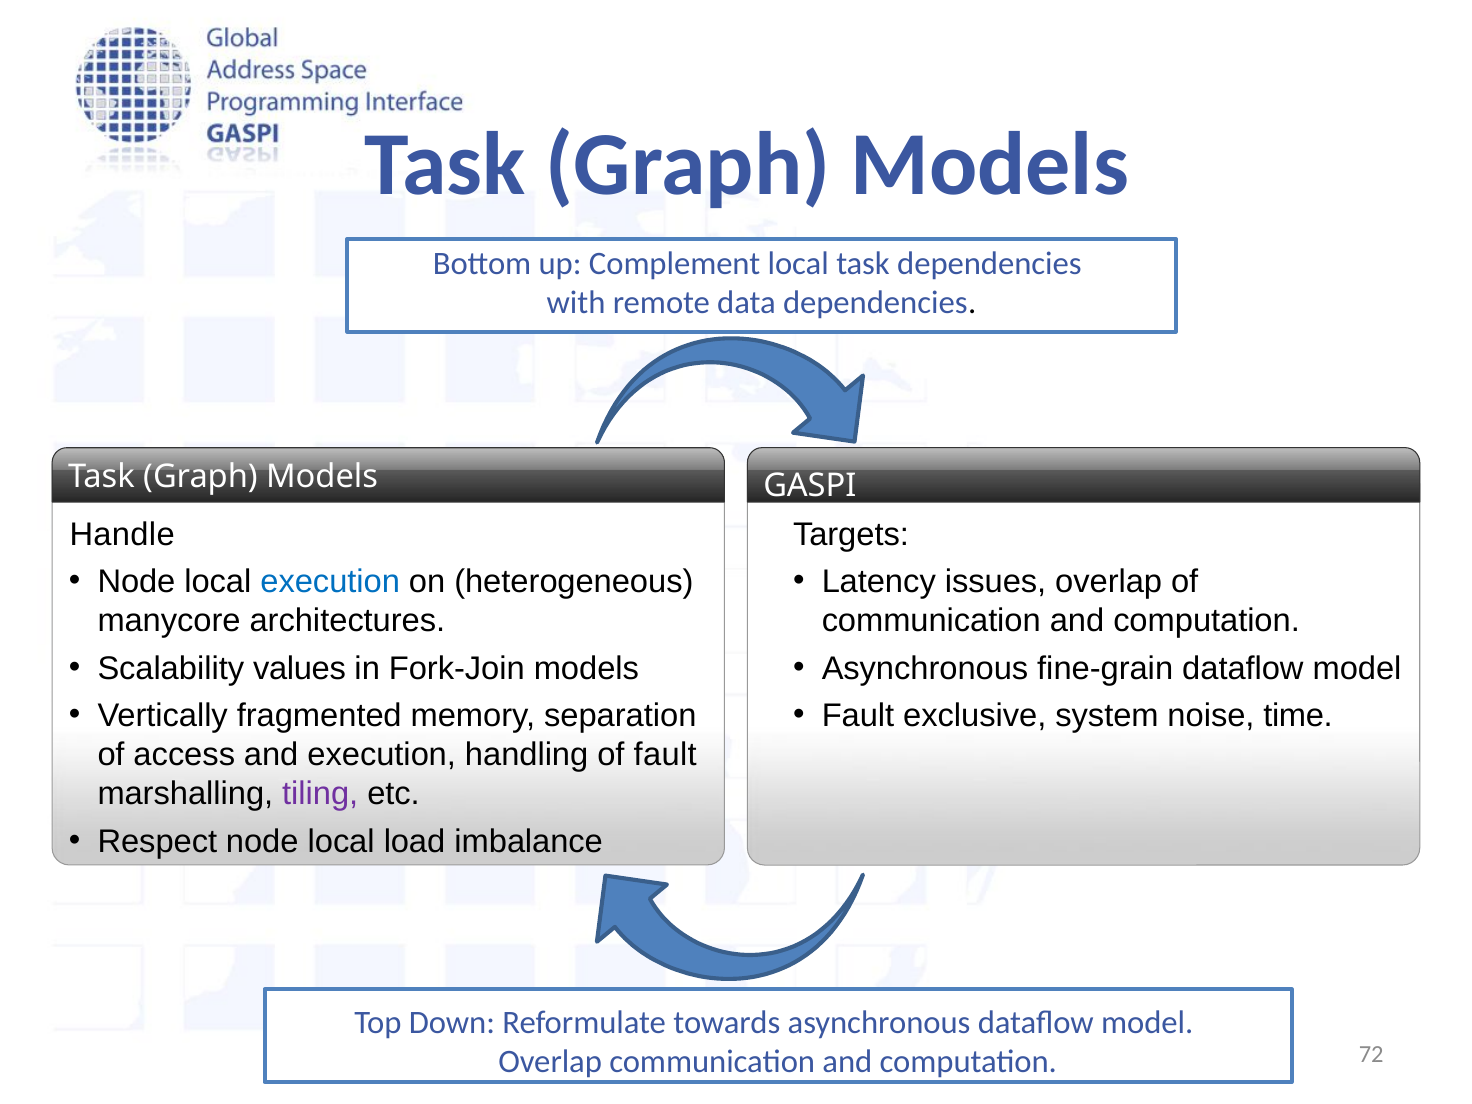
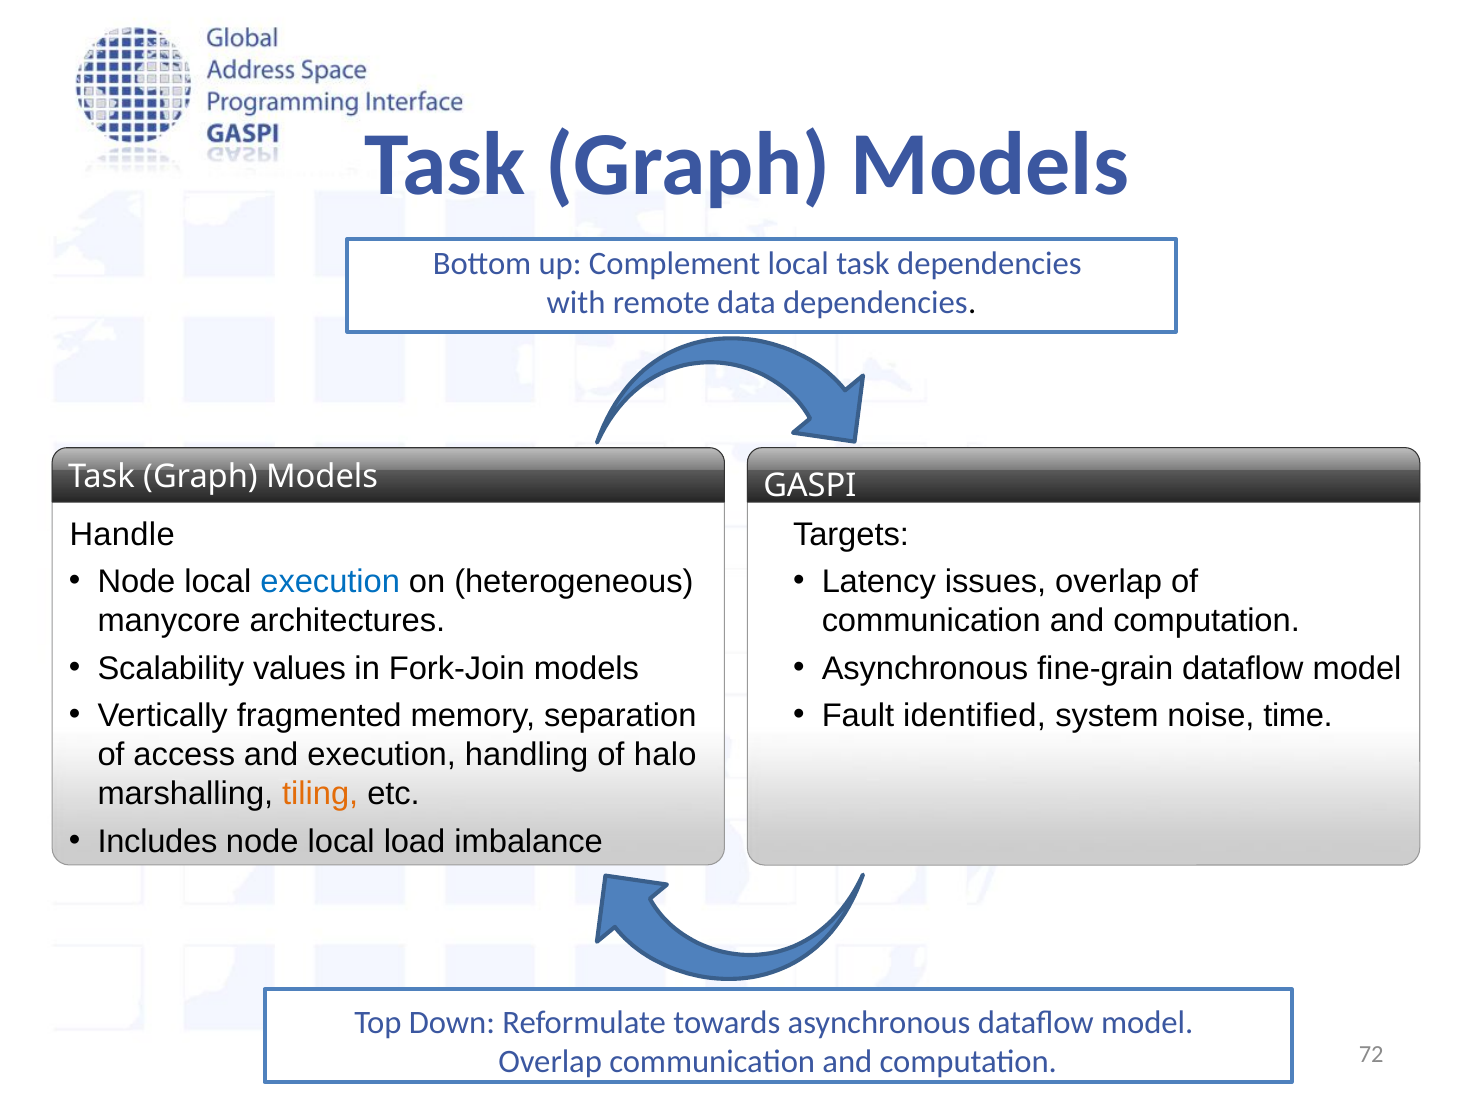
exclusive: exclusive -> identified (975, 716)
of fault: fault -> halo (665, 755)
tiling colour: purple -> orange (320, 794)
Respect: Respect -> Includes (157, 842)
